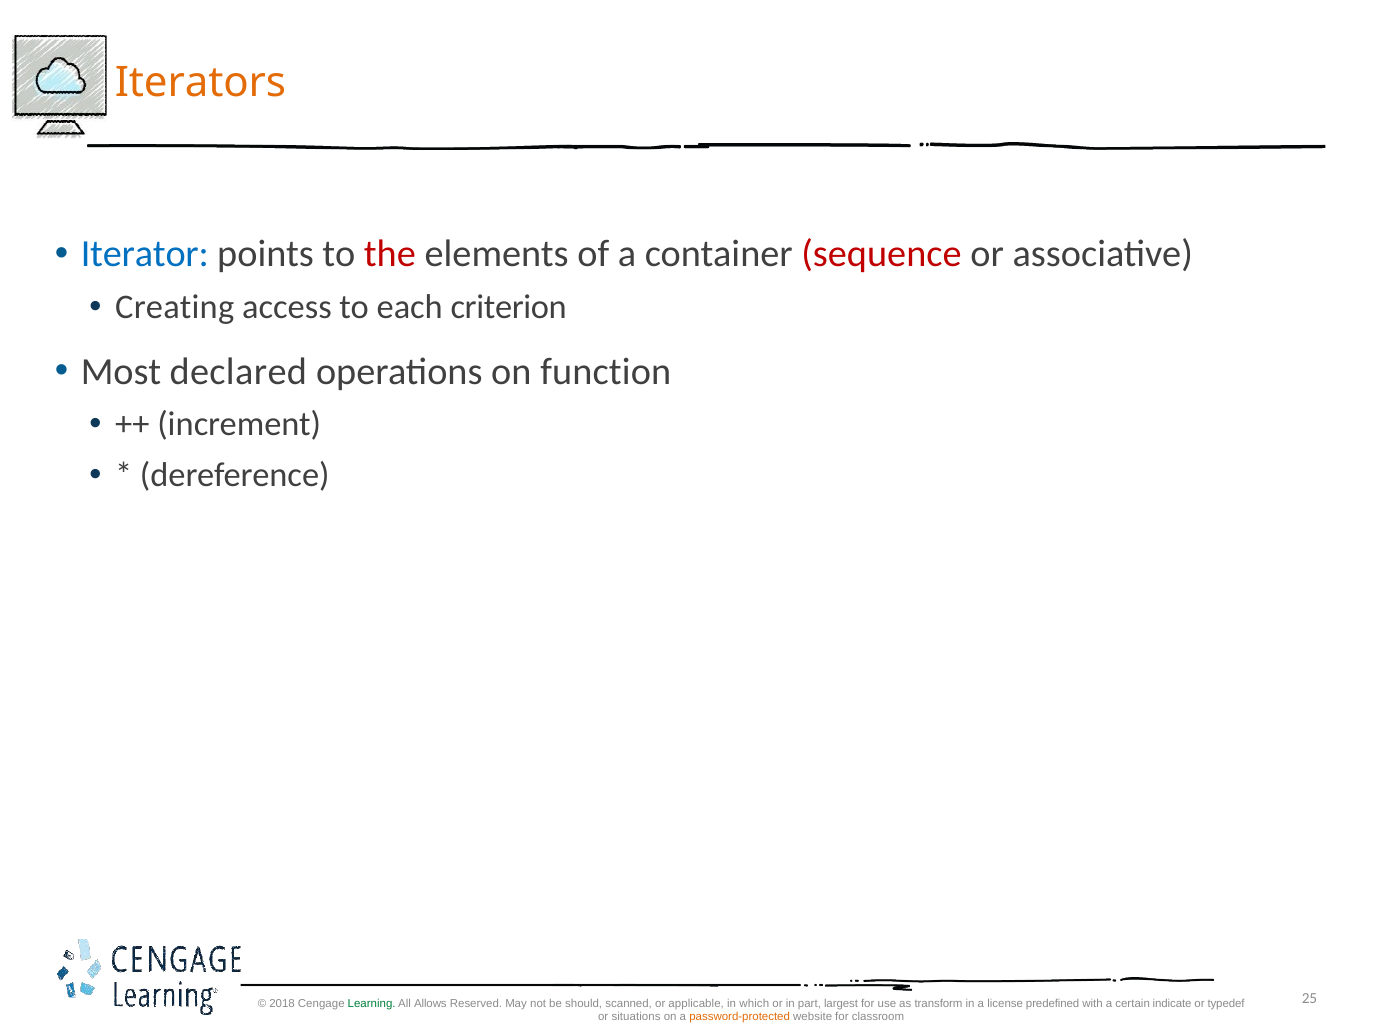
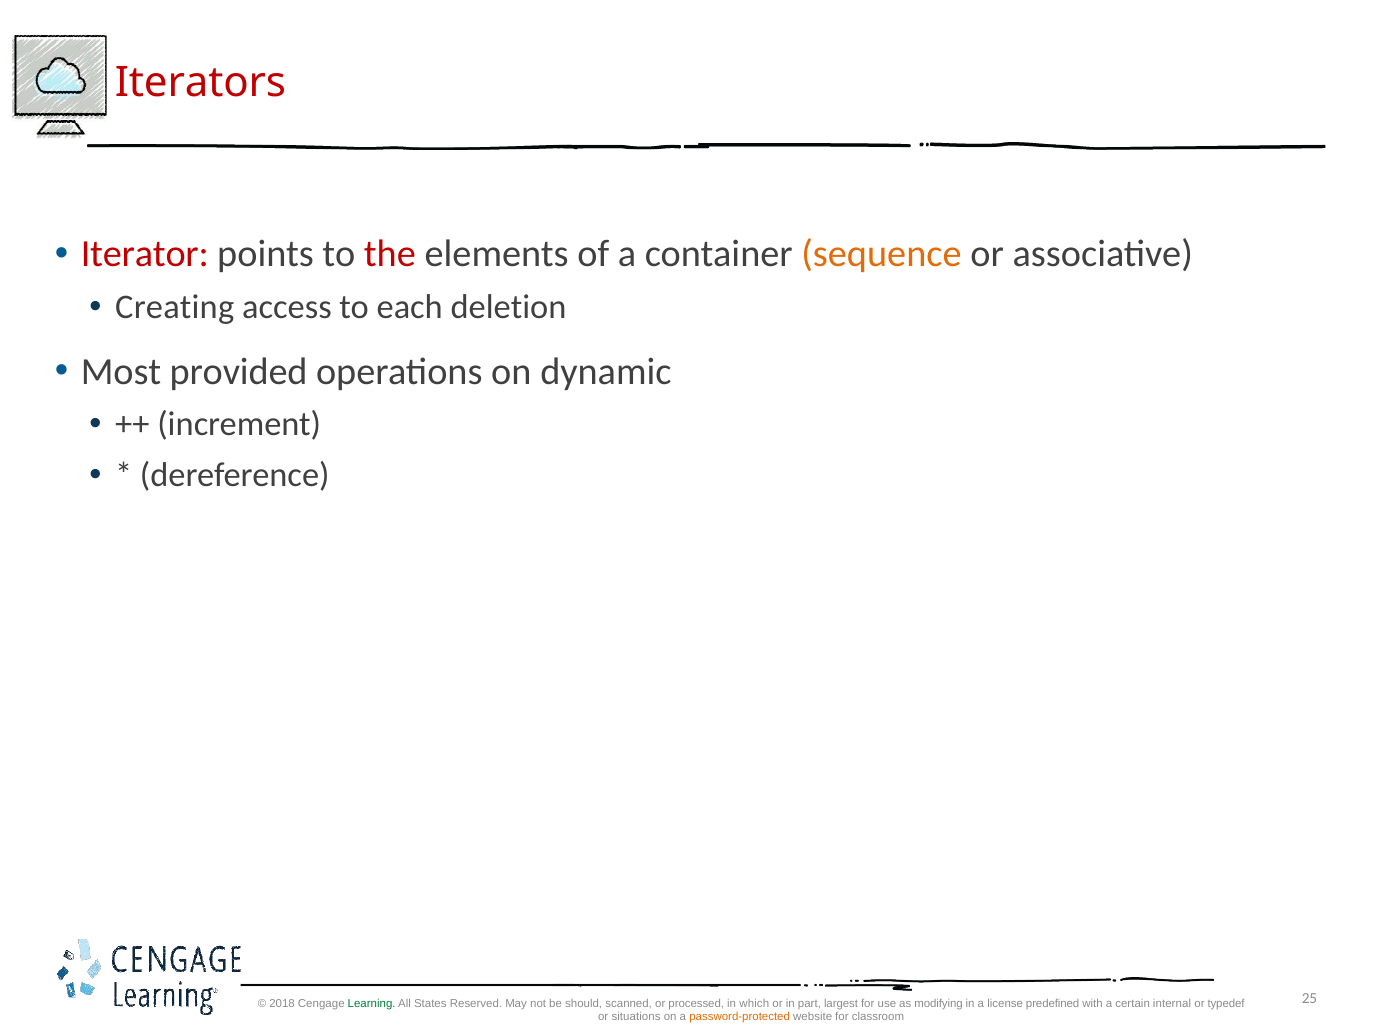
Iterators colour: orange -> red (200, 82)
Iterator colour: blue -> red (145, 254)
sequence colour: red -> orange (881, 254)
criterion: criterion -> deletion (508, 307)
declared: declared -> provided (239, 371)
function: function -> dynamic (606, 371)
Allows: Allows -> States (430, 1003)
applicable: applicable -> processed (696, 1003)
transform: transform -> modifying (939, 1003)
indicate: indicate -> internal (1172, 1003)
